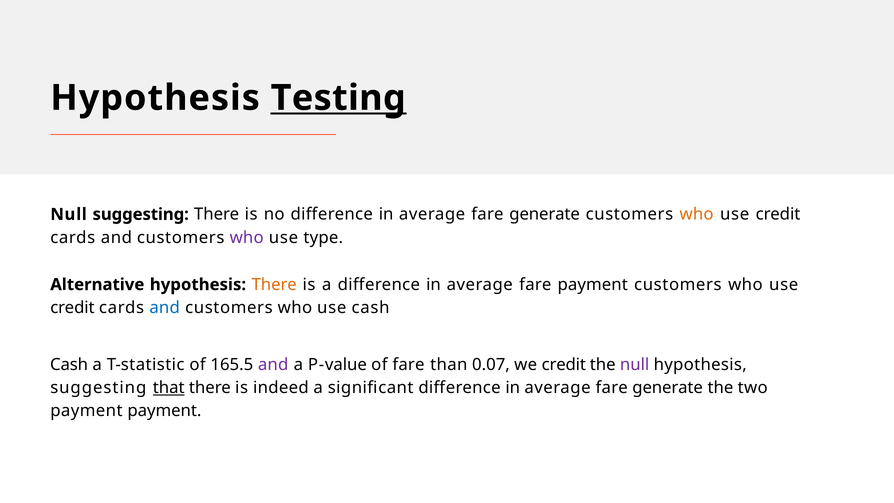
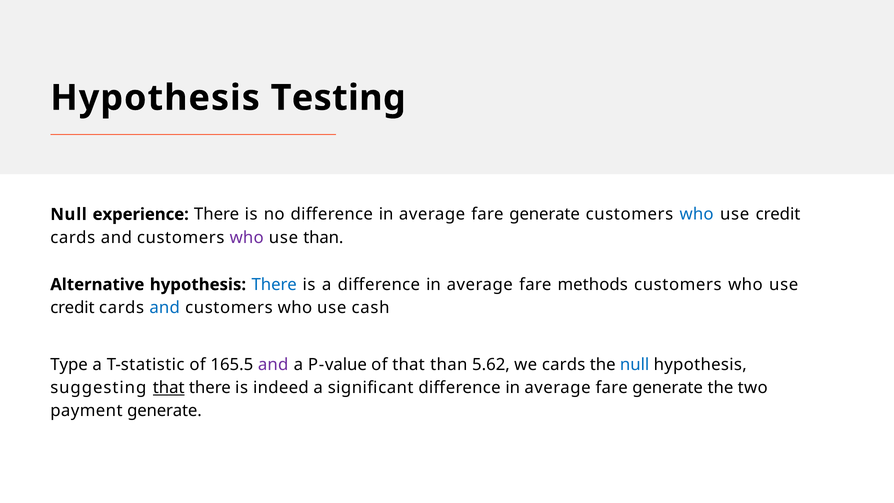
Testing underline: present -> none (338, 98)
Null suggesting: suggesting -> experience (141, 214)
who colour: orange -> blue (697, 214)
use type: type -> than (323, 237)
There colour: orange -> blue (274, 285)
fare payment: payment -> methods (593, 285)
Cash: Cash -> Type (69, 364)
of fare: fare -> that (409, 364)
0.07: 0.07 -> 5.62 (491, 364)
we credit: credit -> cards (564, 364)
null colour: purple -> blue (635, 364)
payment payment: payment -> generate (164, 411)
